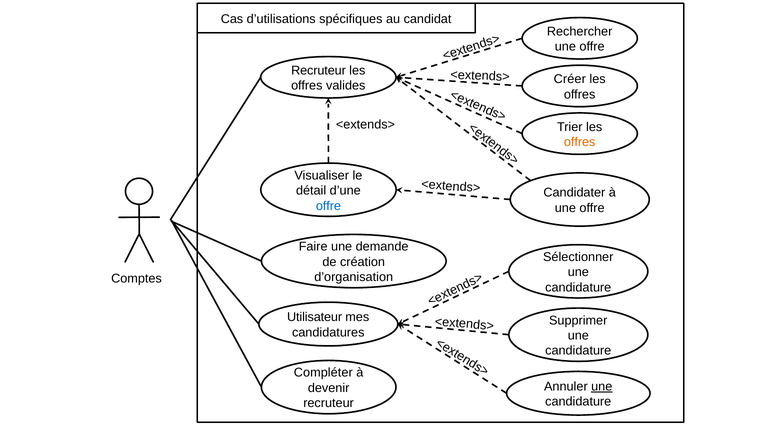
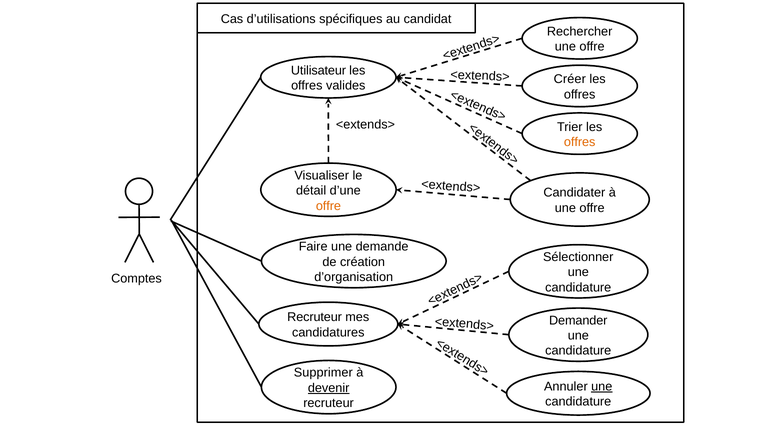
Recruteur: Recruteur -> Utilisateur (318, 71)
offre colour: blue -> orange (328, 206)
Utilisateur: Utilisateur -> Recruteur (315, 317)
Supprimer: Supprimer -> Demander (578, 320)
Compléter: Compléter -> Supprimer (323, 373)
devenir underline: none -> present (329, 388)
